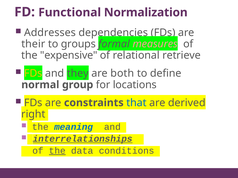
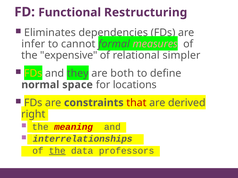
Normalization: Normalization -> Restructuring (146, 12)
Addresses: Addresses -> Eliminates (50, 33)
their: their -> infer (33, 44)
groups: groups -> cannot (78, 44)
retrieve: retrieve -> simpler (182, 55)
group: group -> space (78, 85)
that colour: blue -> red (136, 103)
meaning colour: blue -> red (74, 127)
interrelationships underline: present -> none (83, 139)
conditions: conditions -> professors (127, 151)
